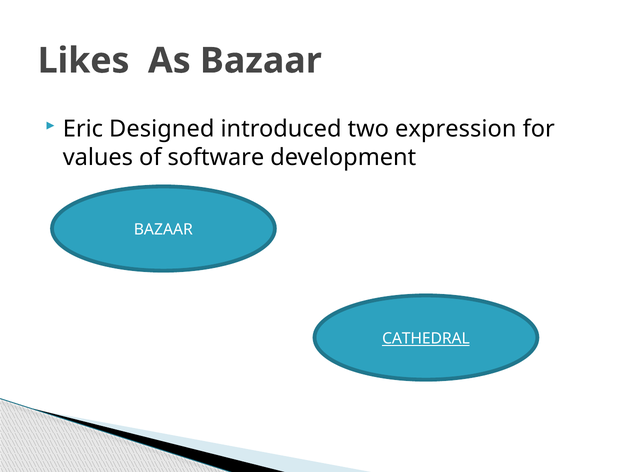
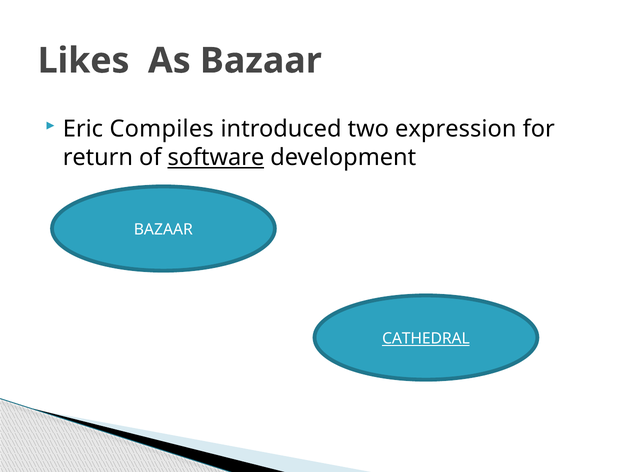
Designed: Designed -> Compiles (162, 129)
values: values -> return (98, 157)
software underline: none -> present (216, 157)
